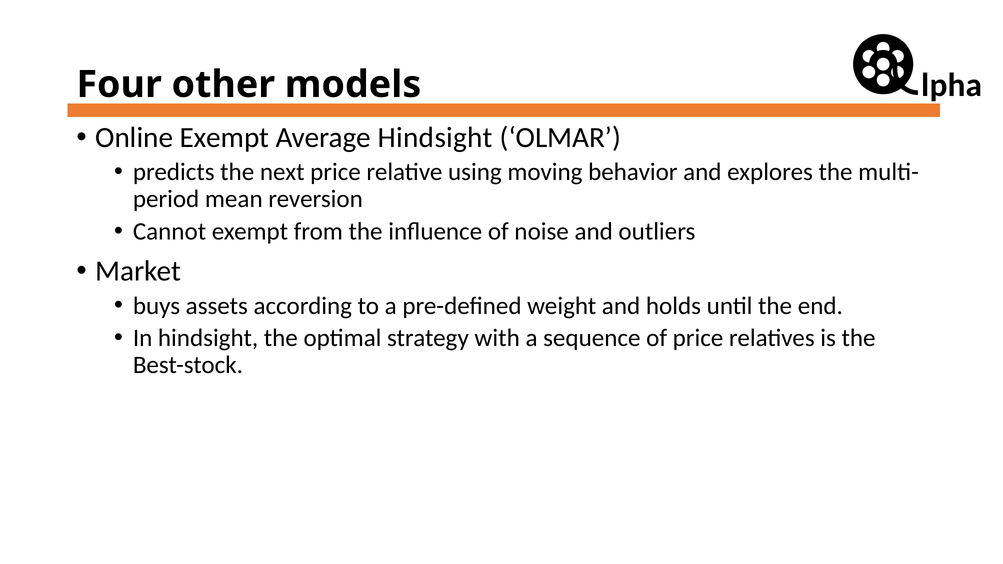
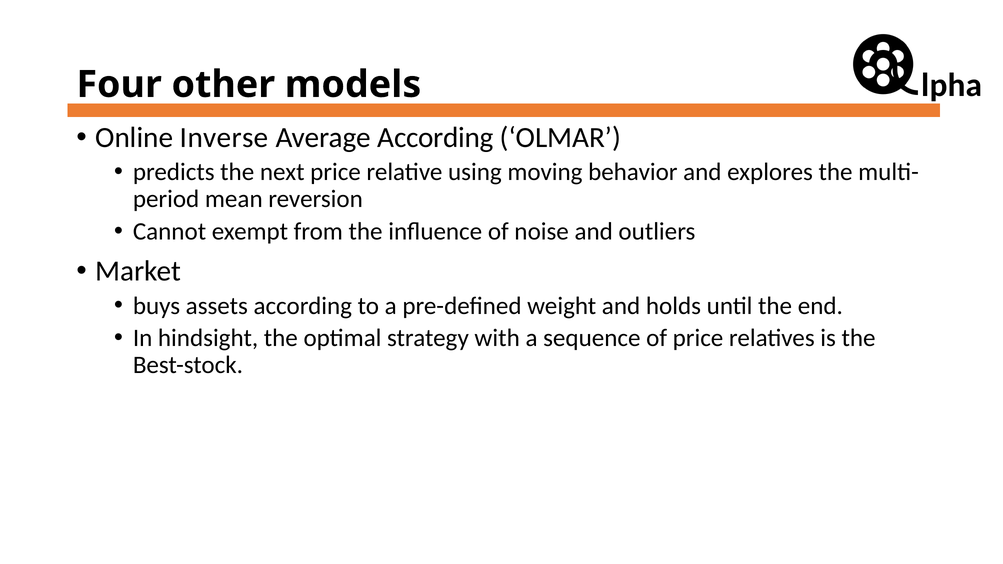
Online Exempt: Exempt -> Inverse (224, 138)
Average Hindsight: Hindsight -> According (436, 138)
